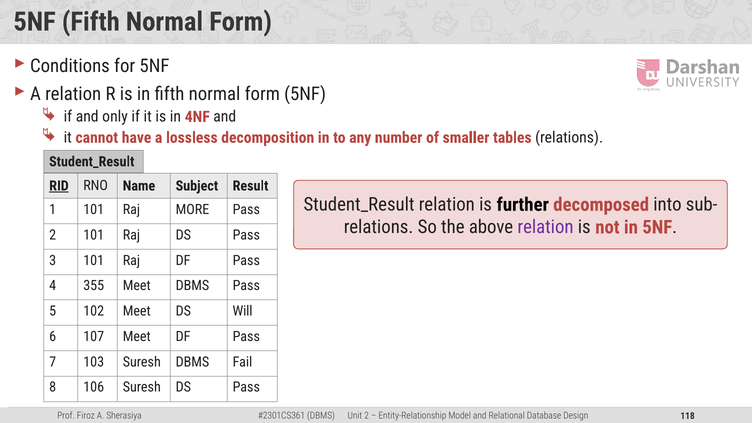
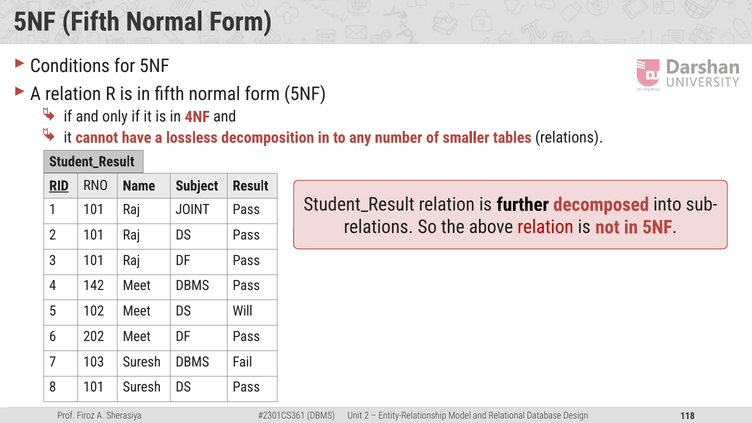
MORE: MORE -> JOINT (193, 210)
relation colour: purple -> red (545, 227)
355: 355 -> 142 (94, 286)
107: 107 -> 202 (94, 337)
8 106: 106 -> 101 (94, 387)
